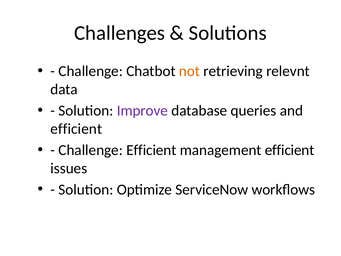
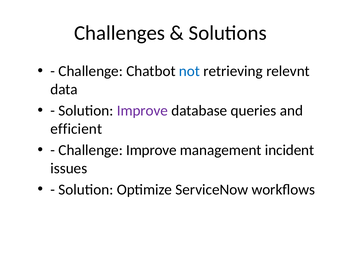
not colour: orange -> blue (189, 71)
Challenge Efficient: Efficient -> Improve (151, 150)
management efficient: efficient -> incident (290, 150)
